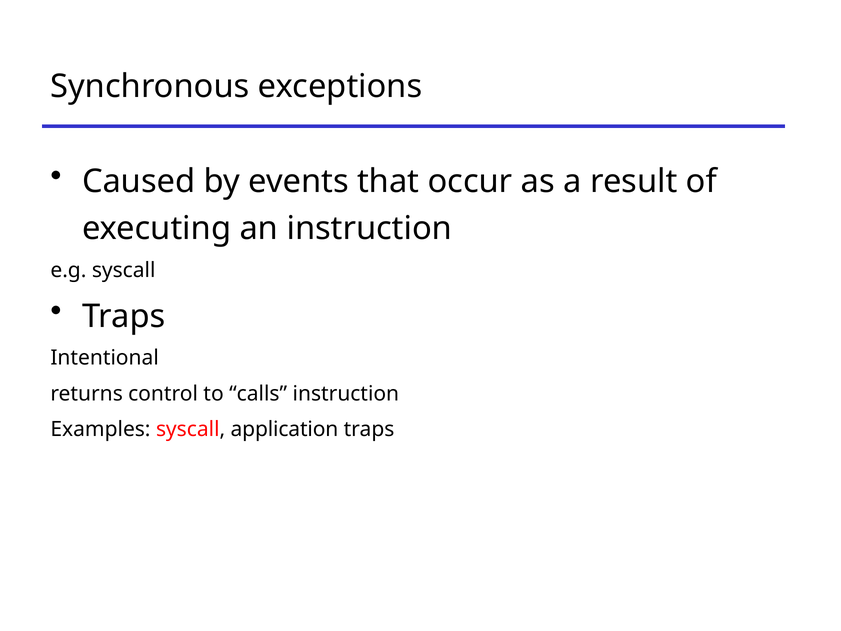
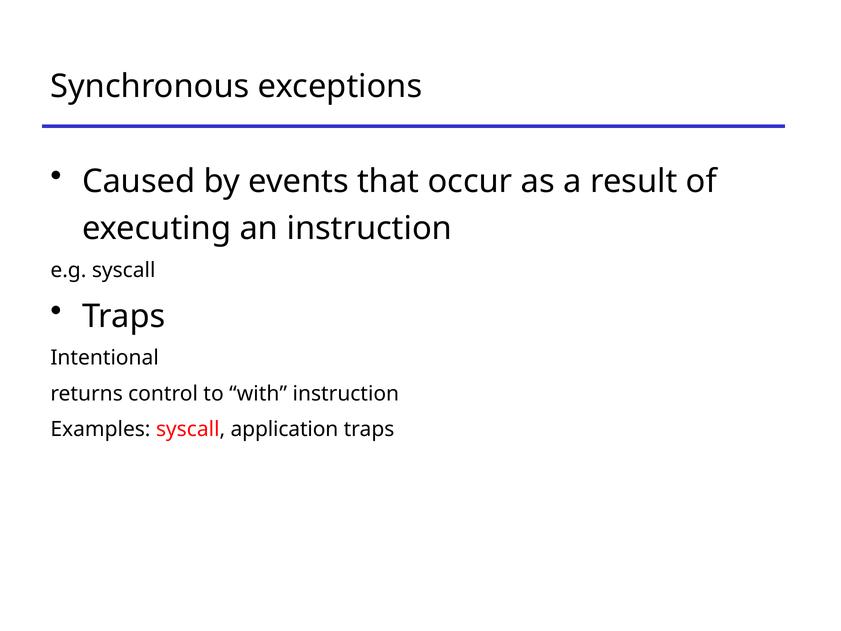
calls: calls -> with (258, 393)
